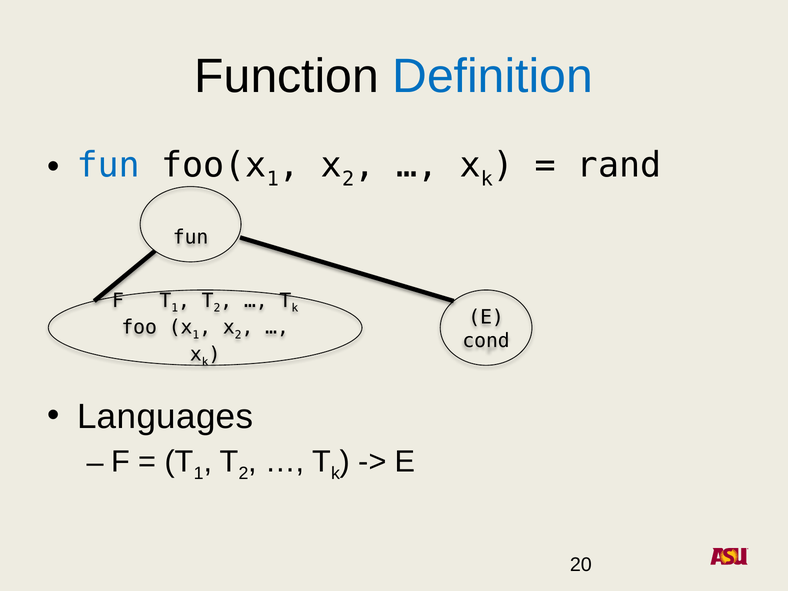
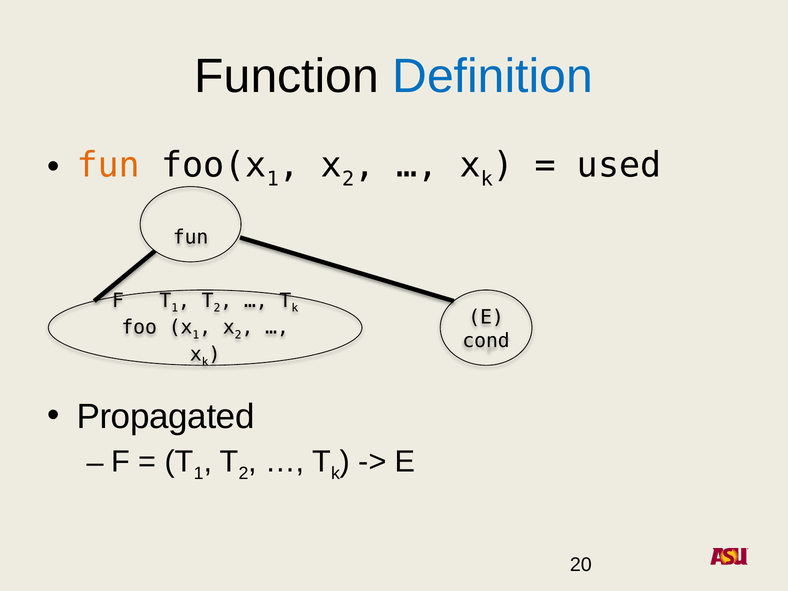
fun colour: blue -> orange (108, 165)
rand: rand -> used (619, 165)
Languages: Languages -> Propagated (166, 416)
